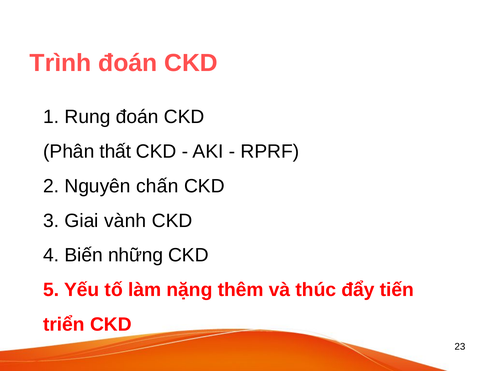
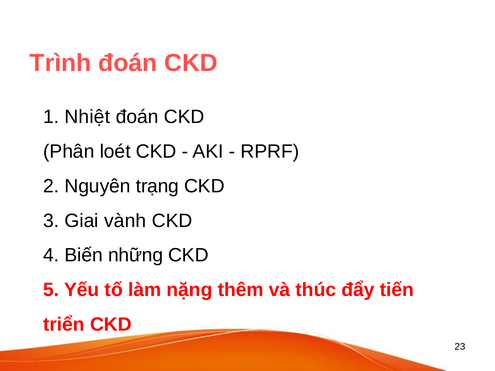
Rung: Rung -> Nhiệt (87, 117)
thất: thất -> loét (115, 151)
chấn: chấn -> trạng (157, 186)
